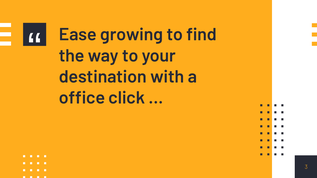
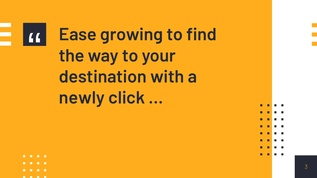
office: office -> newly (82, 98)
